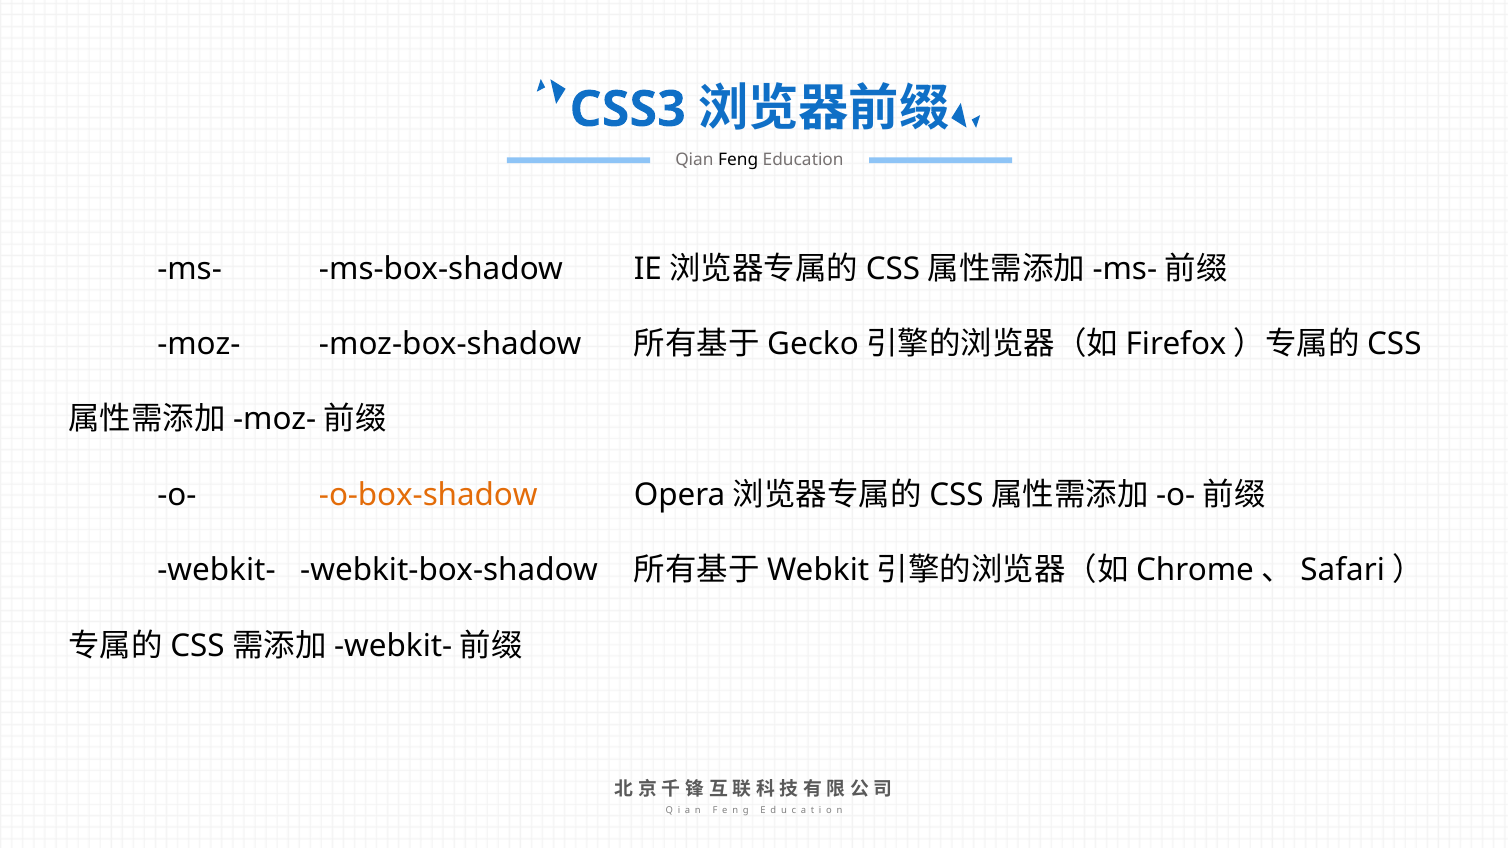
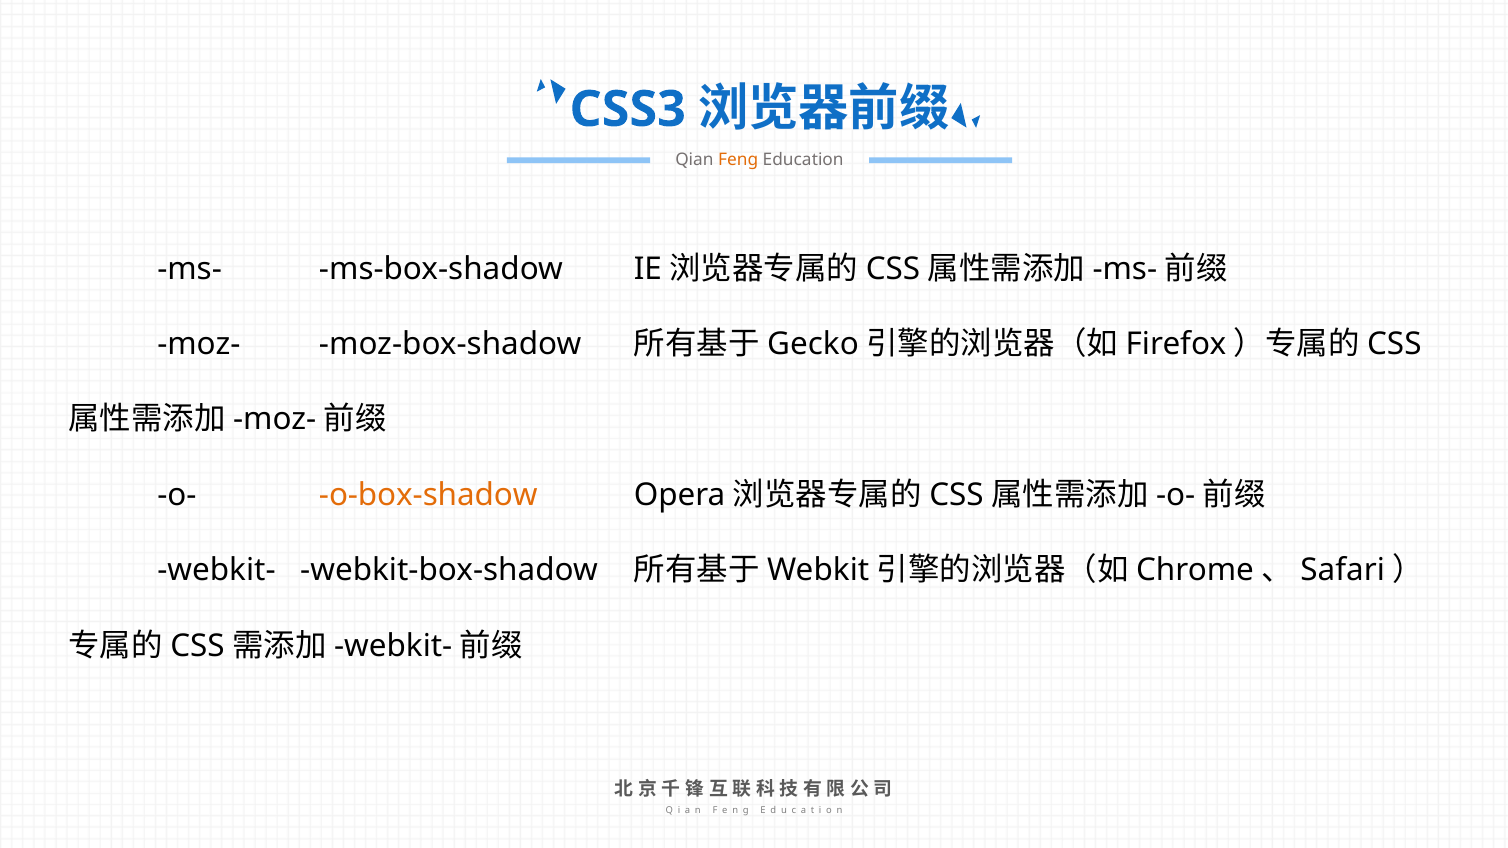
Feng colour: black -> orange (738, 159)
